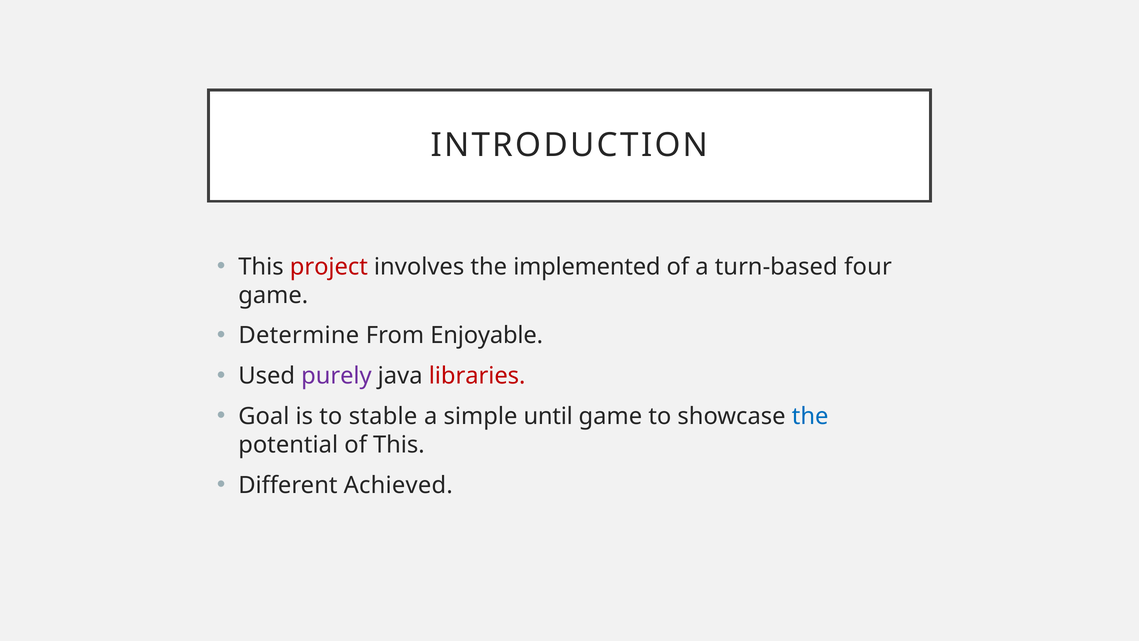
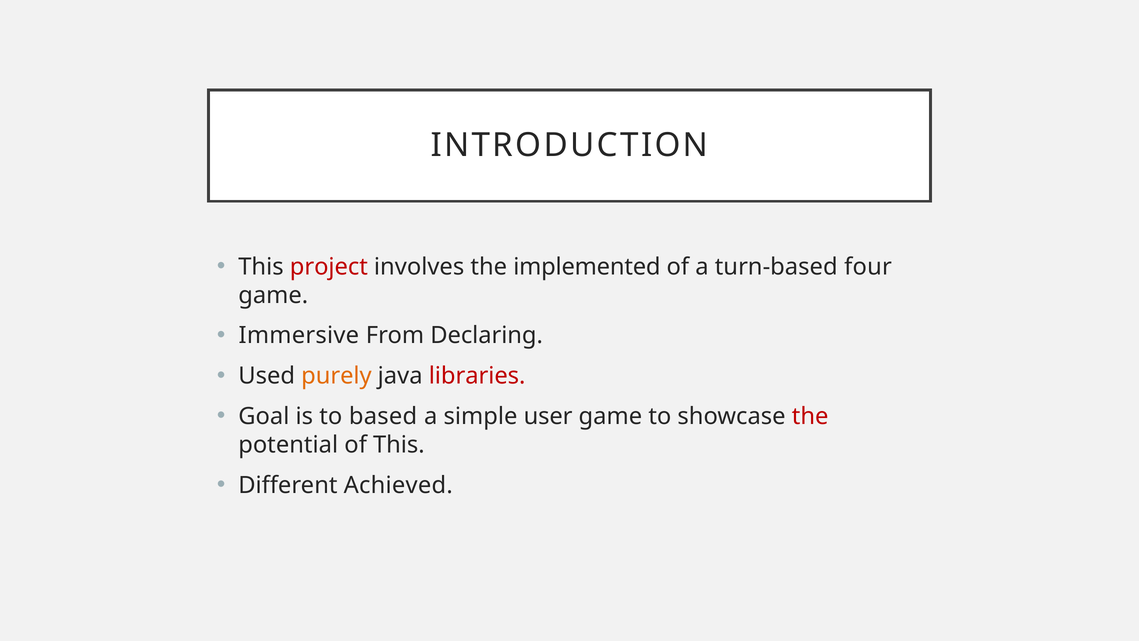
Determine: Determine -> Immersive (299, 335)
Enjoyable: Enjoyable -> Declaring (487, 335)
purely colour: purple -> orange (336, 376)
stable: stable -> based (383, 416)
until: until -> user (548, 416)
the colour: blue -> red (810, 416)
